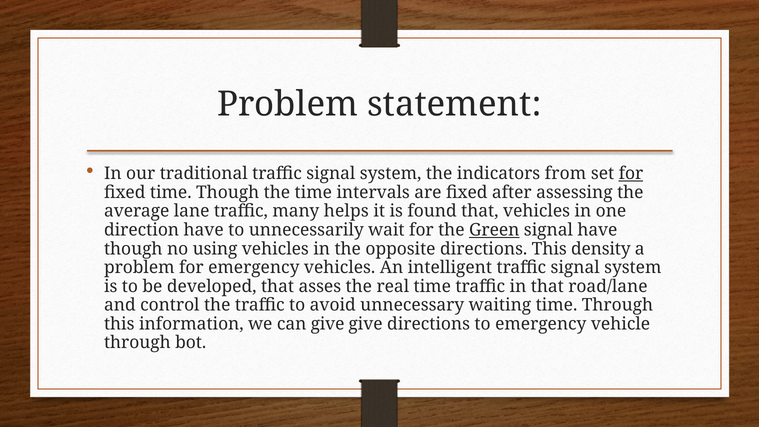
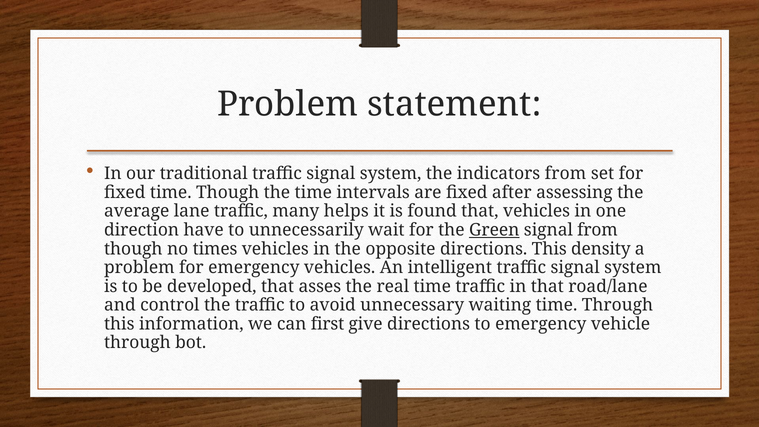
for underline: present -> none (631, 174)
signal have: have -> from (597, 230)
using: using -> times (215, 249)
can give: give -> first (328, 324)
